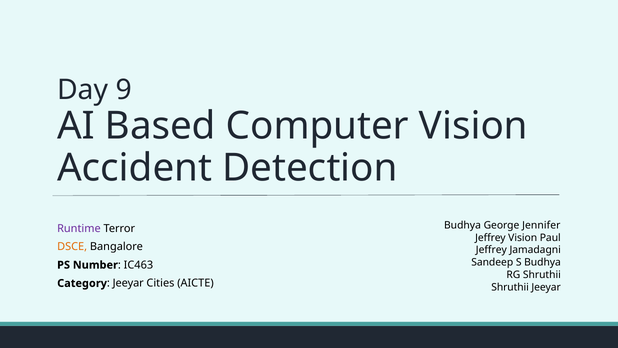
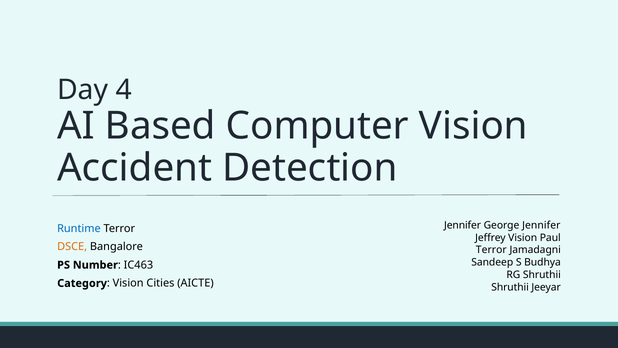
9: 9 -> 4 (124, 90)
Budhya: Budhya -> Jennifer (463, 225)
Runtime colour: purple -> blue (79, 228)
Jeffrey: Jeffrey -> Terror (491, 250)
Category Jeeyar: Jeeyar -> Vision (128, 283)
